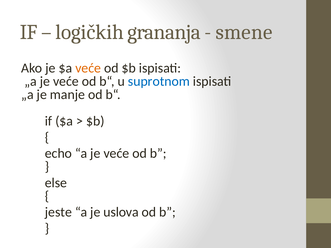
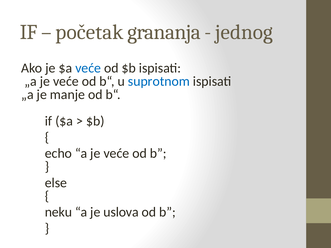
logičkih: logičkih -> početak (90, 32)
smene: smene -> jednog (244, 32)
veće colour: orange -> blue (88, 68)
jeste: jeste -> neku (58, 212)
